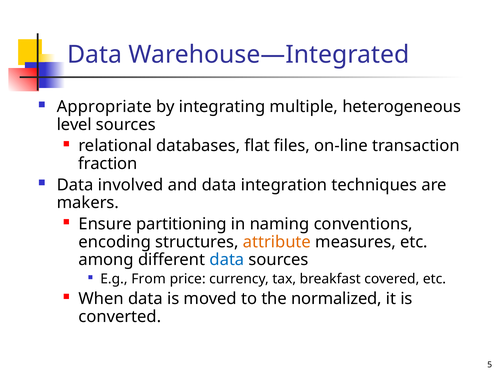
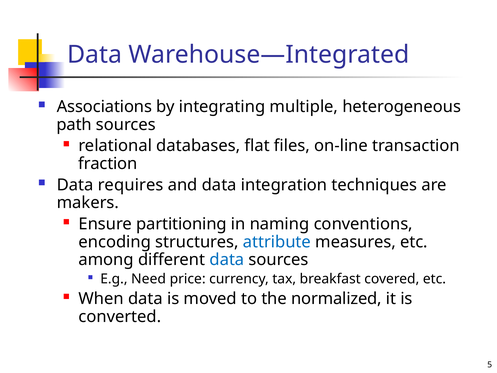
Appropriate: Appropriate -> Associations (104, 107)
level: level -> path (74, 124)
involved: involved -> requires (131, 185)
attribute colour: orange -> blue (277, 242)
From: From -> Need (149, 279)
